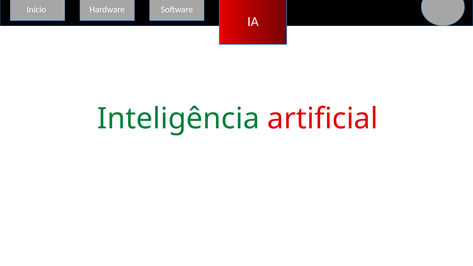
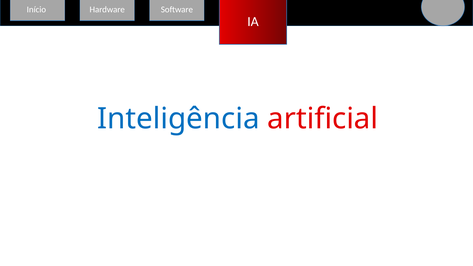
Inteligência colour: green -> blue (178, 119)
